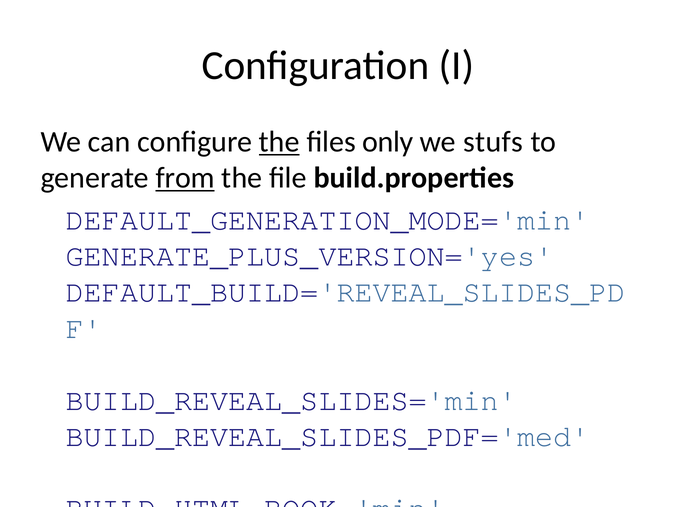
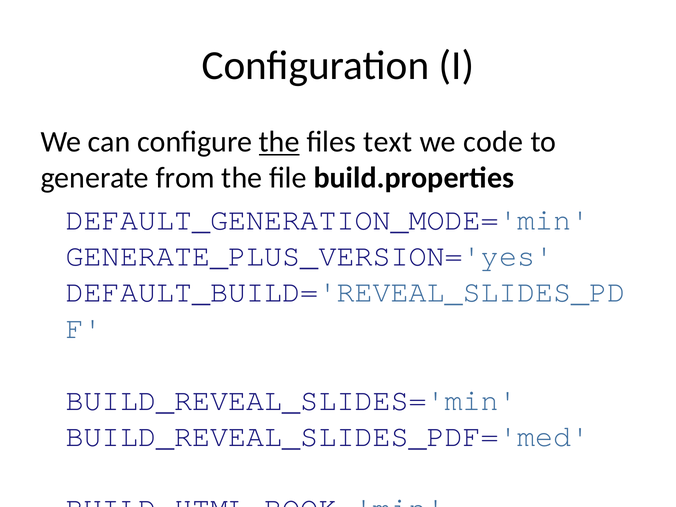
only: only -> text (388, 142)
stufs: stufs -> code (493, 142)
from underline: present -> none (185, 178)
